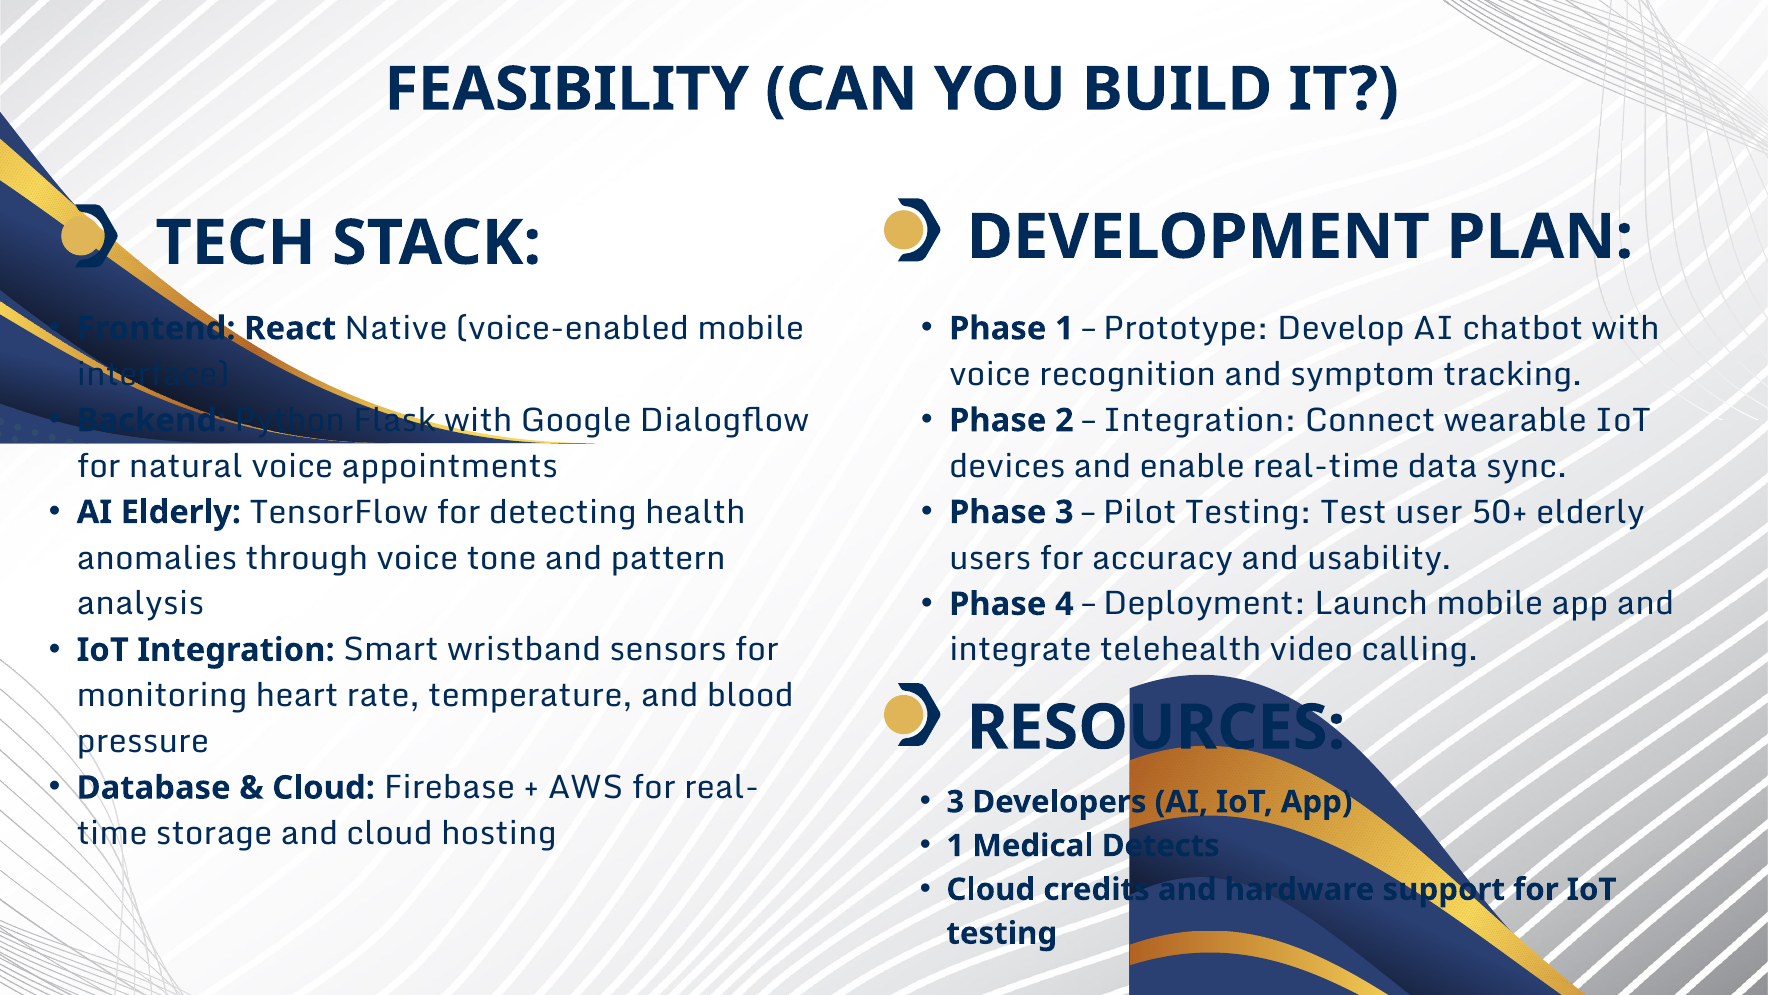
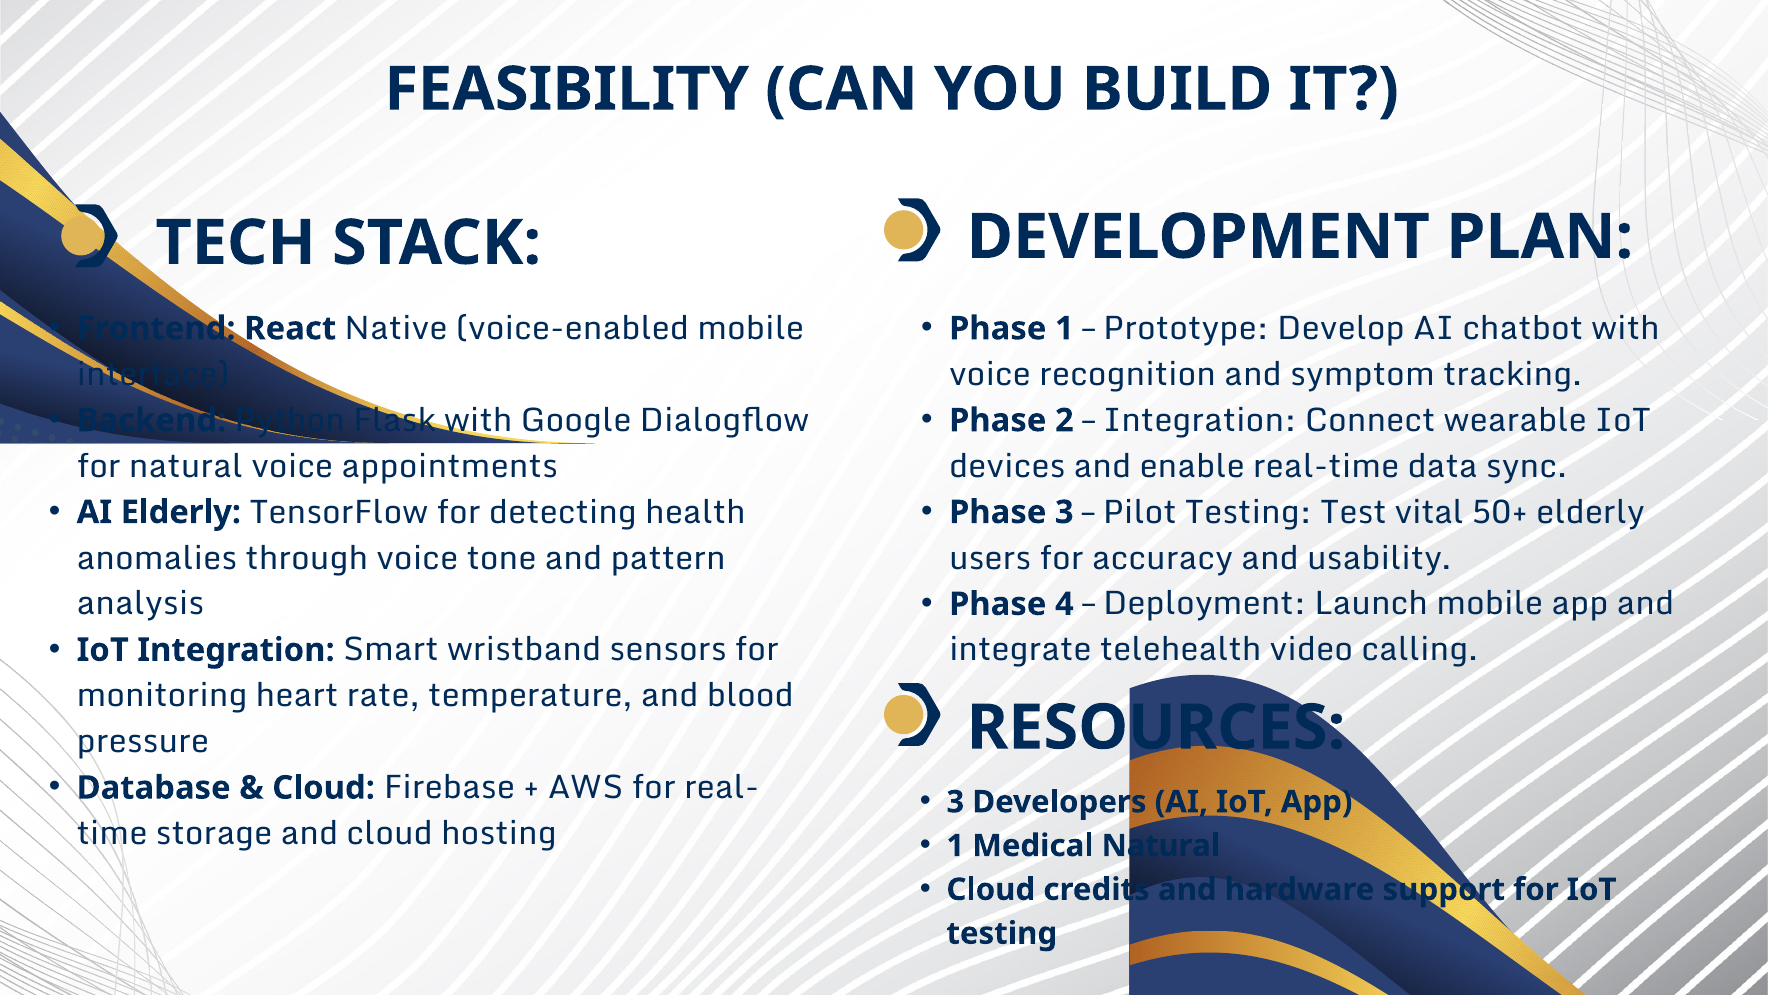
user: user -> vital (1429, 512)
Medical Detects: Detects -> Natural (1161, 845)
